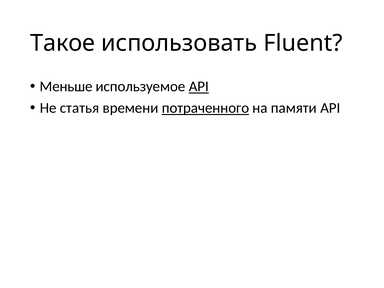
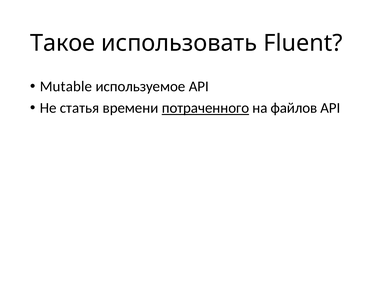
Меньше: Меньше -> Mutable (66, 87)
API underline: present -> none (199, 87)
памяти: памяти -> файлов (294, 108)
